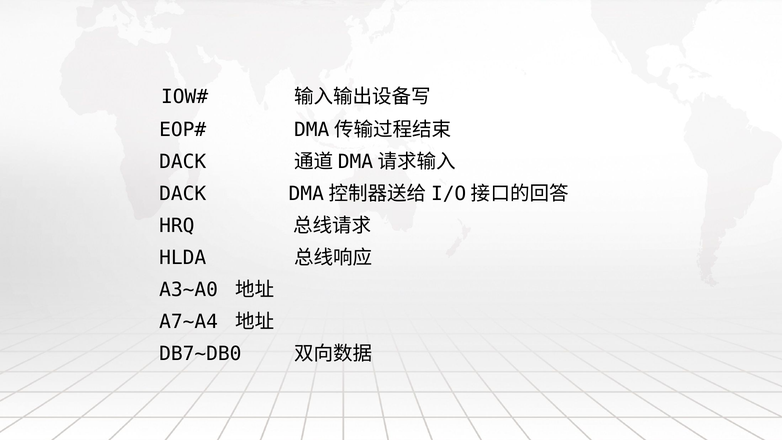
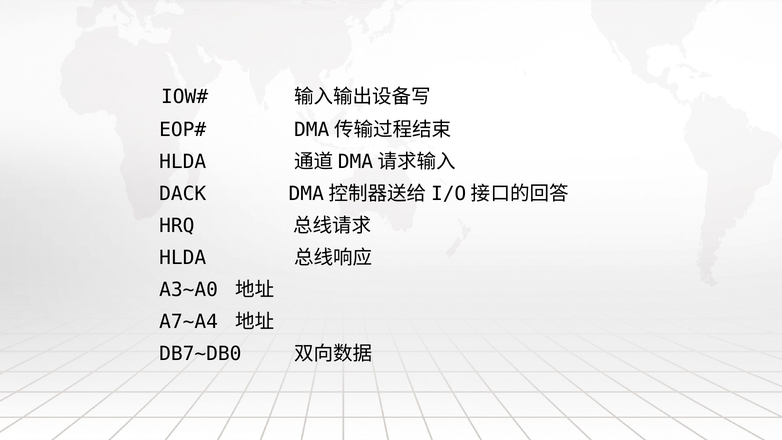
DACK: DACK -> HLDA (183, 162)
